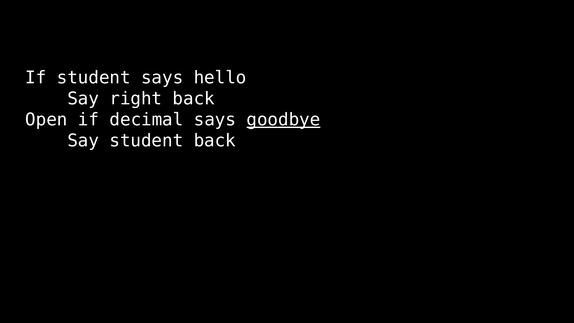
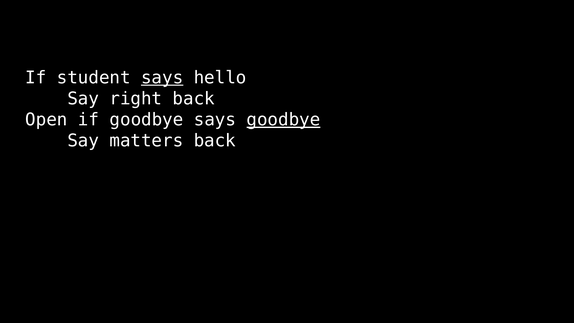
says underline: none -> present (162, 78)
if decimal: decimal -> goodbye (146, 120)
Say student: student -> matters (146, 141)
